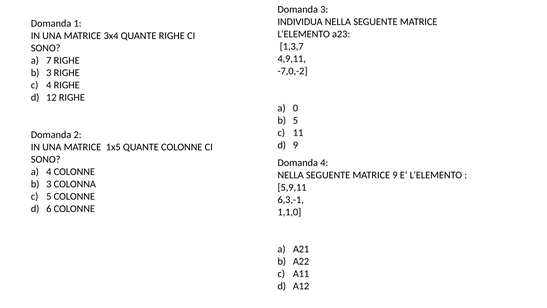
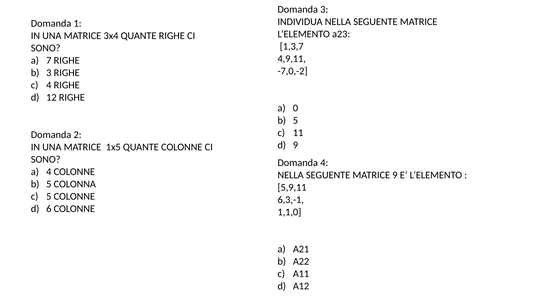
3: 3 -> 5 (49, 184)
